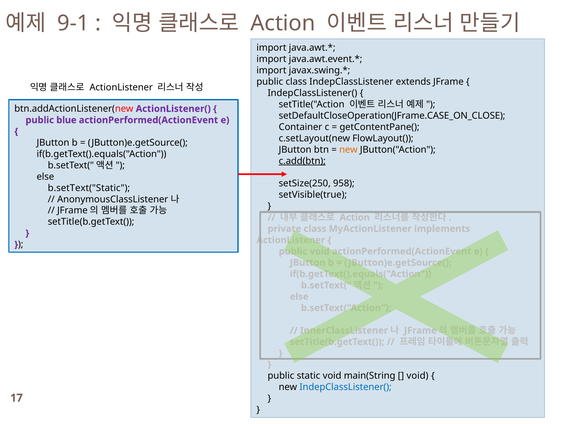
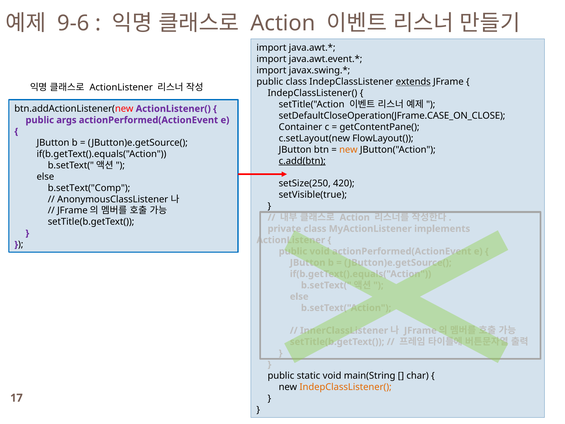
9-1: 9-1 -> 9-6 (73, 23)
extends underline: none -> present (413, 82)
blue: blue -> args (66, 120)
958: 958 -> 420 (344, 183)
b.setText("Static: b.setText("Static -> b.setText("Comp (89, 188)
void: void -> char (418, 376)
IndepClassListener( colour: blue -> orange (346, 387)
